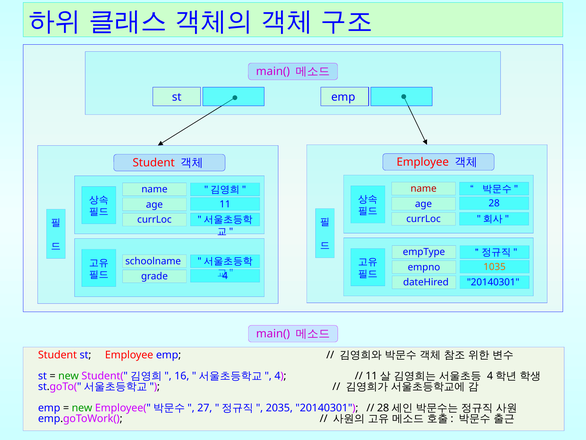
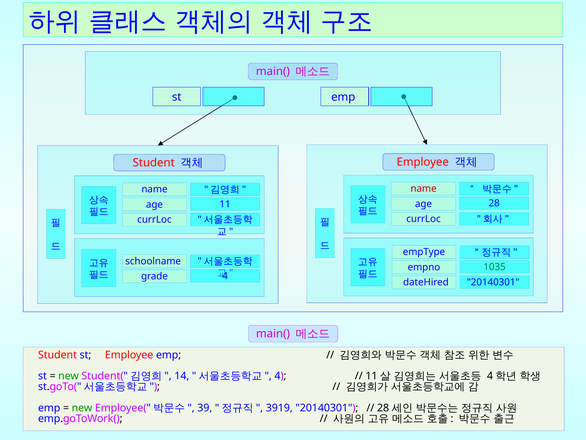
1035 colour: orange -> green (495, 267)
16: 16 -> 14 (182, 376)
27: 27 -> 39 (205, 407)
2035: 2035 -> 3919 (279, 407)
